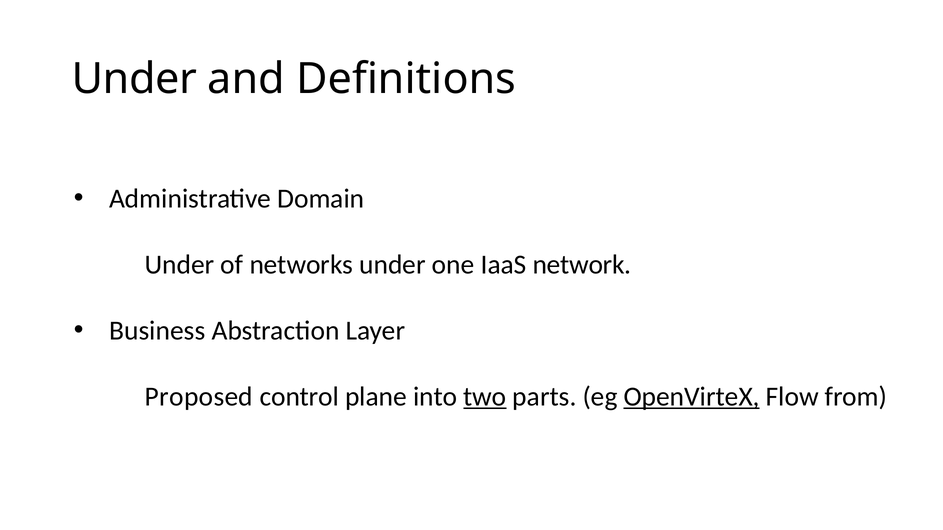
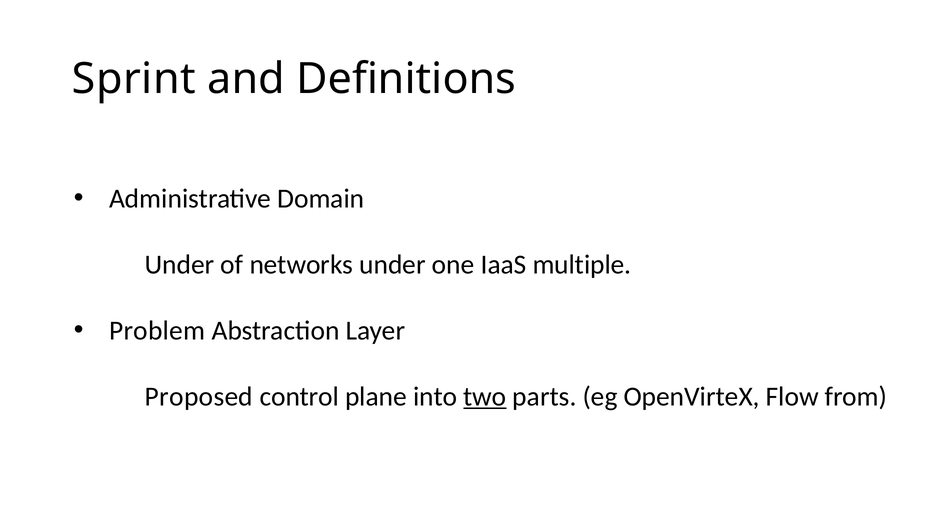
Under: Under -> Sprint (134, 79)
network: network -> multiple (582, 265)
Business: Business -> Problem (157, 331)
OpenVirteX underline: present -> none (692, 397)
